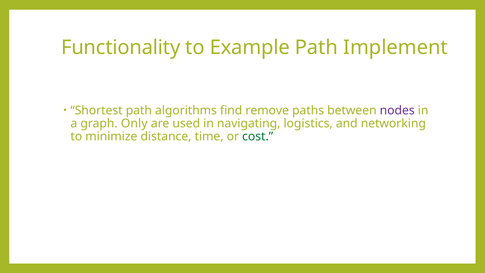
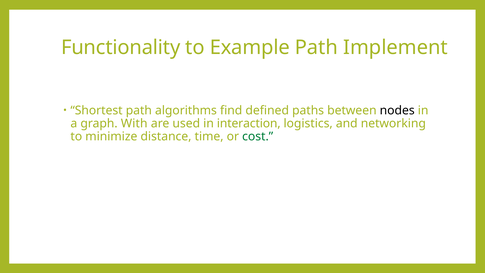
remove: remove -> defined (267, 110)
nodes colour: purple -> black (397, 110)
Only: Only -> With (134, 123)
navigating: navigating -> interaction (249, 123)
